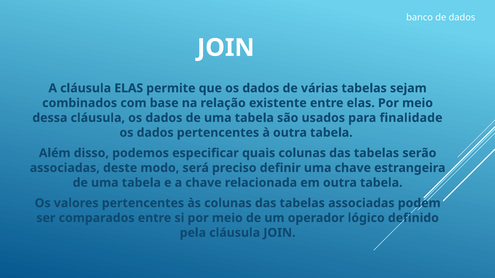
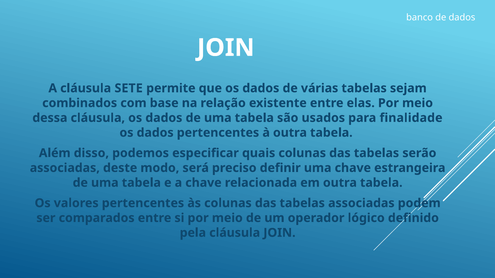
cláusula ELAS: ELAS -> SETE (129, 88)
